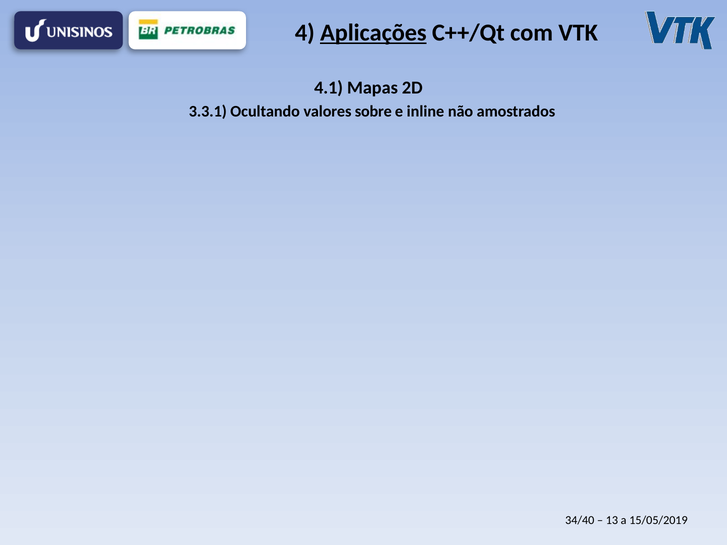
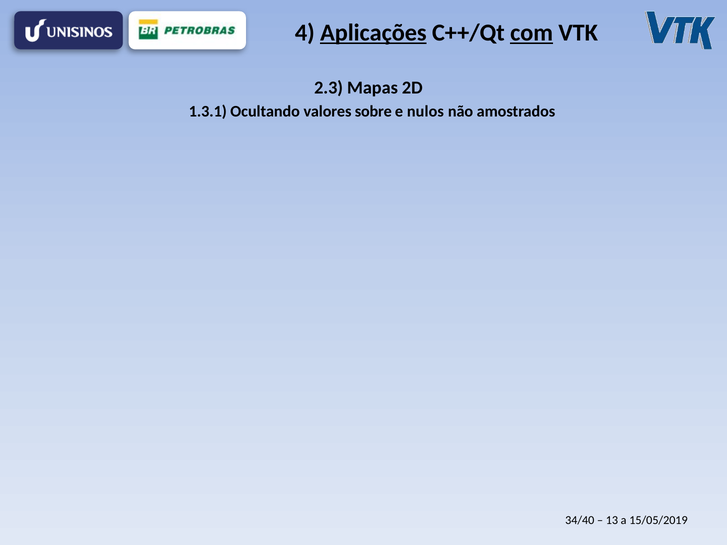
com underline: none -> present (532, 33)
4.1: 4.1 -> 2.3 (329, 88)
3.3.1: 3.3.1 -> 1.3.1 (208, 111)
inline: inline -> nulos (425, 111)
